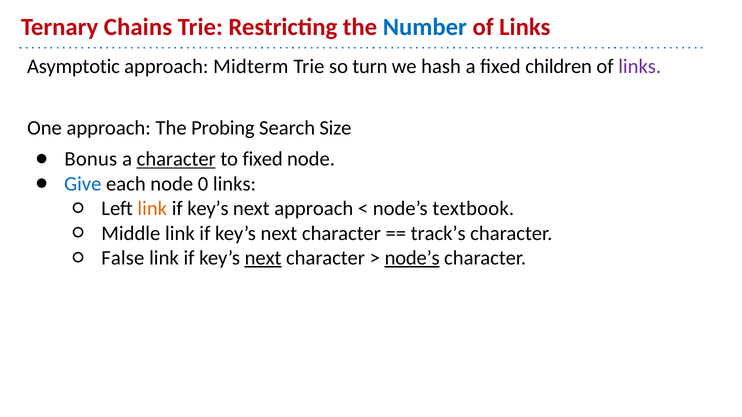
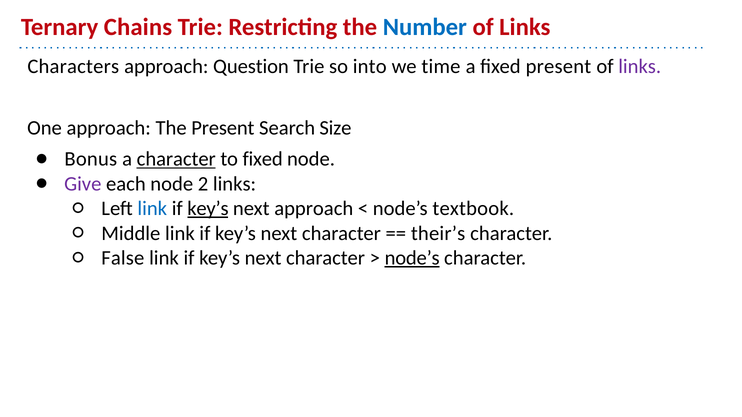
Asymptotic: Asymptotic -> Characters (73, 66)
Midterm: Midterm -> Question (251, 66)
turn: turn -> into (370, 66)
hash: hash -> time (441, 66)
fixed children: children -> present (558, 66)
The Probing: Probing -> Present (223, 128)
Give colour: blue -> purple (83, 184)
0: 0 -> 2 (203, 184)
link colour: orange -> blue (152, 209)
key’s underline: none -> present (208, 209)
track’s: track’s -> their’s (438, 233)
next underline: present -> none (263, 258)
